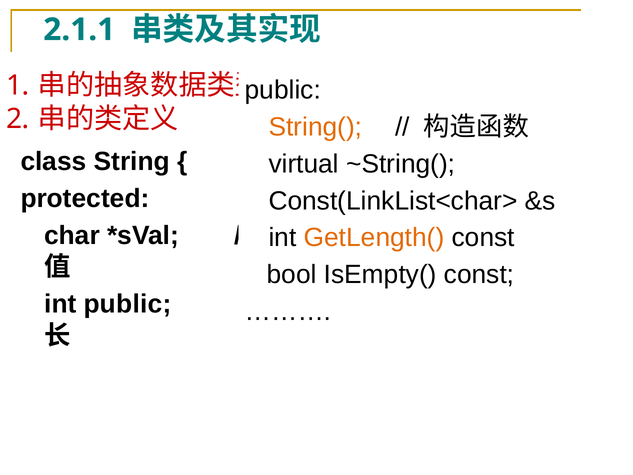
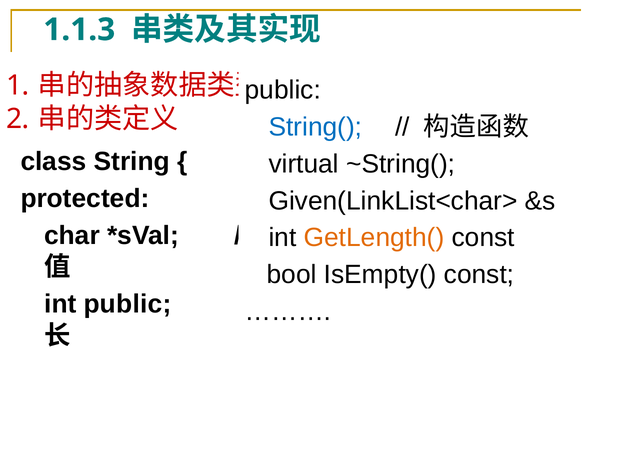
2.1.1: 2.1.1 -> 1.1.3 (79, 30)
String( colour: orange -> blue (315, 127)
Const(LinkList<char>: Const(LinkList<char> -> Given(LinkList<char> (393, 201)
